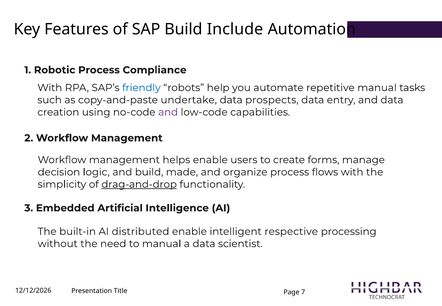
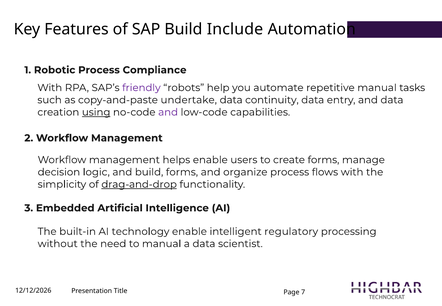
friendly colour: blue -> purple (141, 88)
prospects: prospects -> continuity (272, 100)
using underline: none -> present (96, 112)
build made: made -> forms (182, 172)
distributed: distributed -> technology (141, 232)
respective: respective -> regulatory (291, 232)
